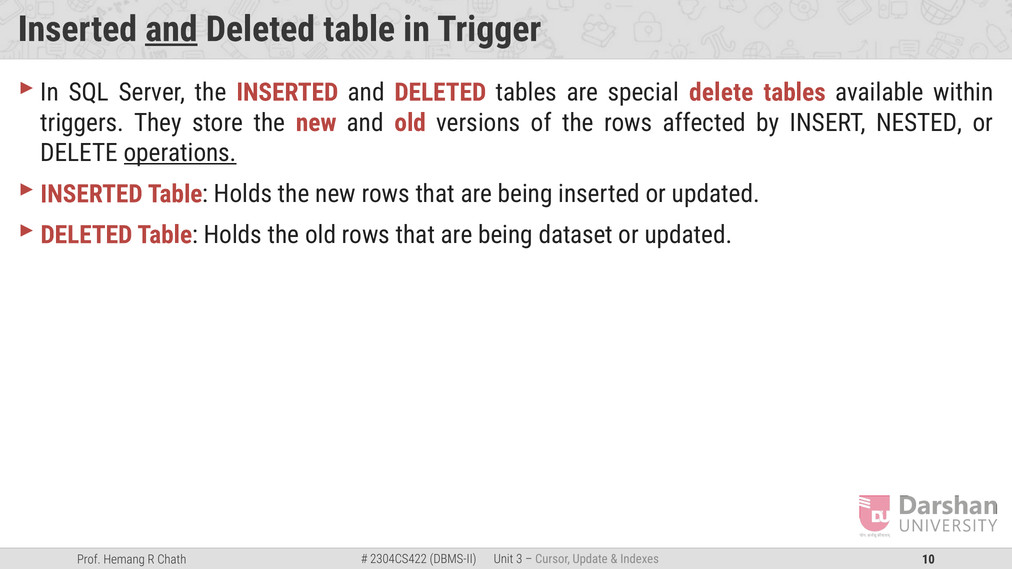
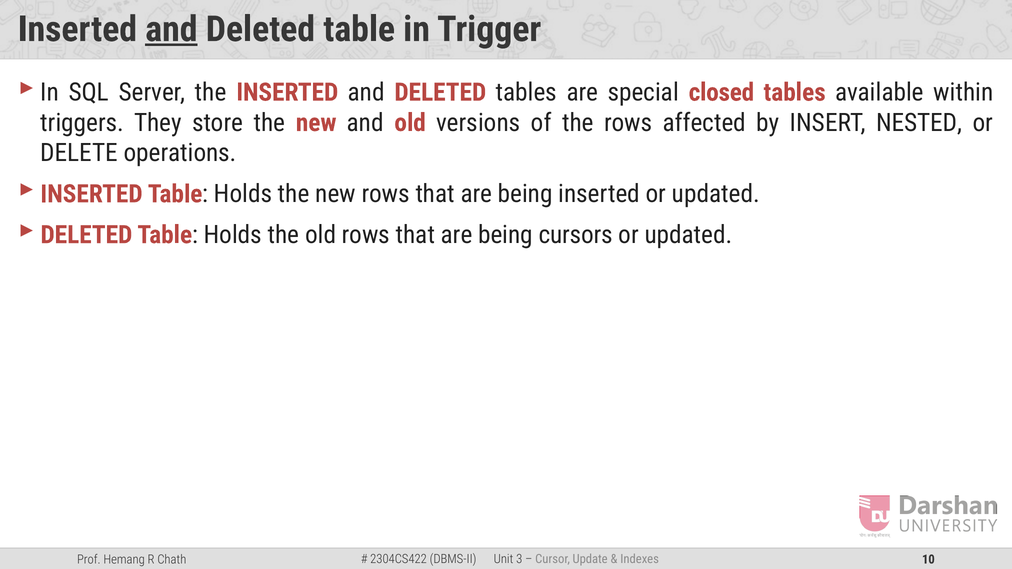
special delete: delete -> closed (721, 92)
operations underline: present -> none (180, 153)
dataset: dataset -> cursors (576, 235)
